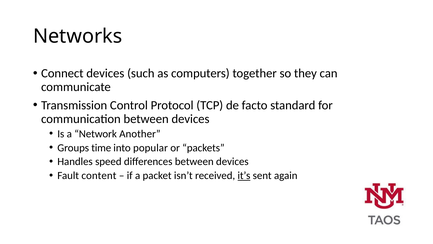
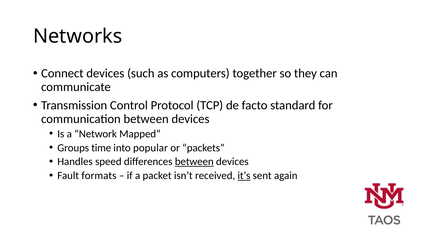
Another: Another -> Mapped (140, 134)
between underline: none -> present (194, 161)
content: content -> formats (99, 175)
